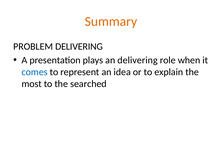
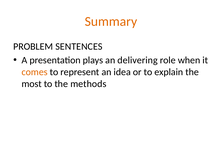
PROBLEM DELIVERING: DELIVERING -> SENTENCES (79, 47)
comes colour: blue -> orange (35, 72)
searched: searched -> methods (88, 84)
